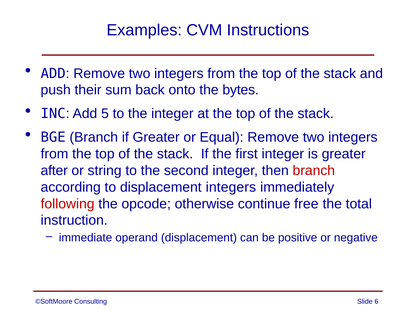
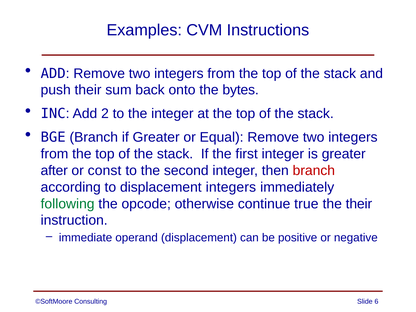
5: 5 -> 2 (105, 114)
string: string -> const (105, 170)
following colour: red -> green (68, 204)
free: free -> true (306, 204)
the total: total -> their (359, 204)
